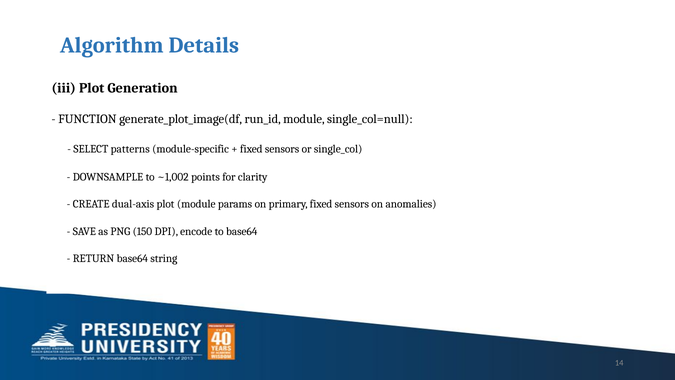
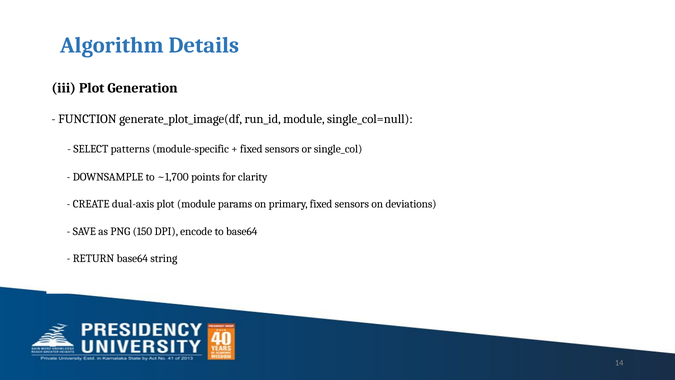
~1,002: ~1,002 -> ~1,700 (173, 177)
anomalies: anomalies -> deviations (411, 204)
